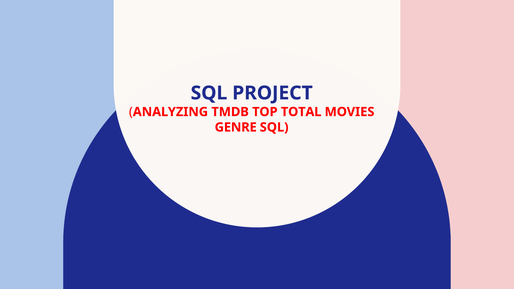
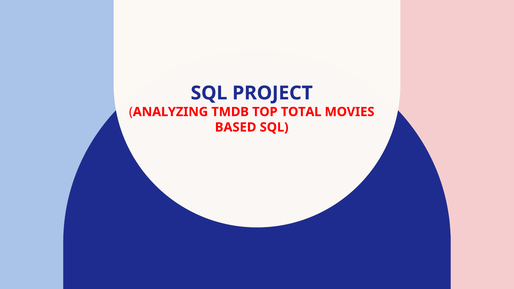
GENRE: GENRE -> BASED (236, 127)
